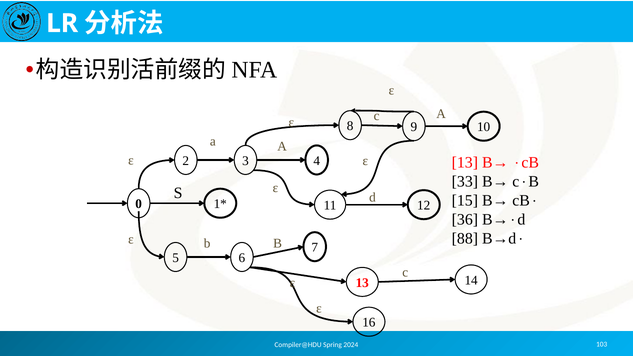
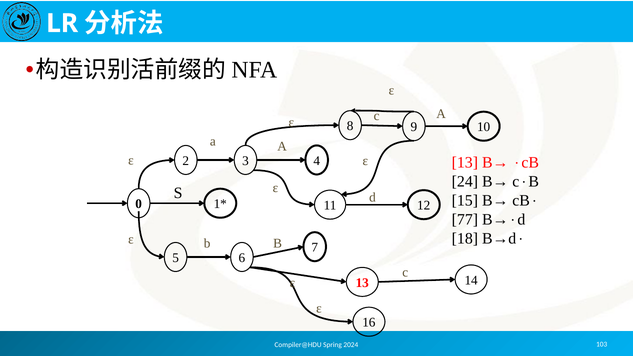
33: 33 -> 24 (465, 181)
36: 36 -> 77 (465, 219)
88: 88 -> 18 (465, 238)
